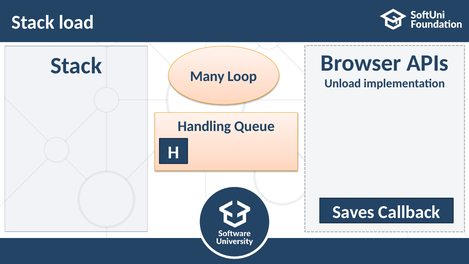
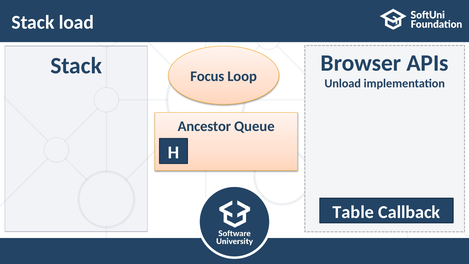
Many: Many -> Focus (207, 76)
Handling: Handling -> Ancestor (204, 126)
Saves: Saves -> Table (353, 212)
